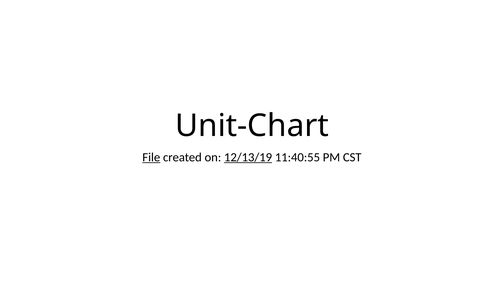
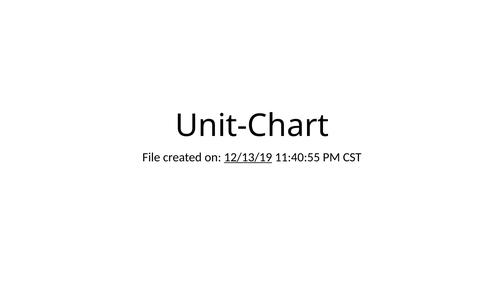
File underline: present -> none (151, 158)
